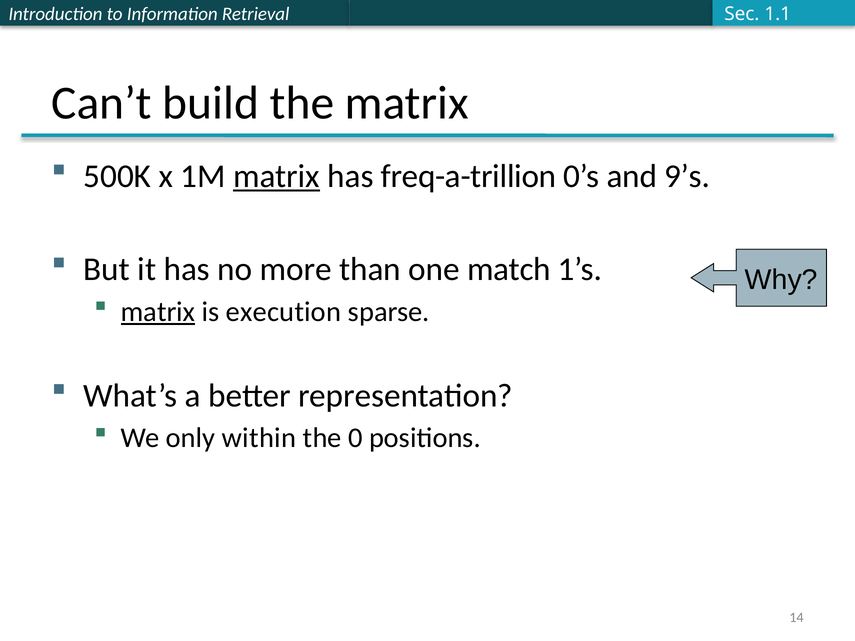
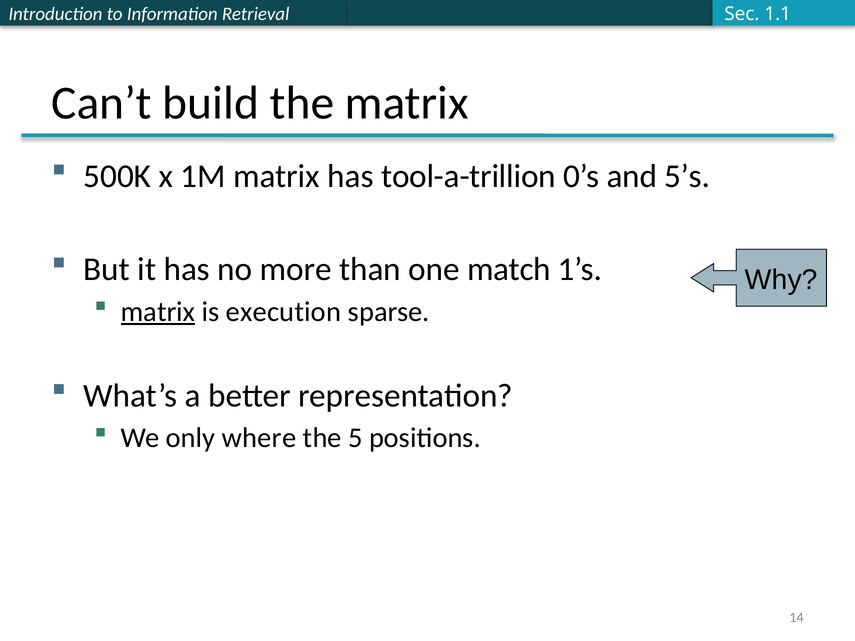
matrix underline: present -> none (276, 176)
freq-a-trillion: freq-a-trillion -> tool-a-trillion (468, 176)
9’s: 9’s -> 5’s (687, 176)
within: within -> where (259, 438)
0: 0 -> 5 (355, 438)
